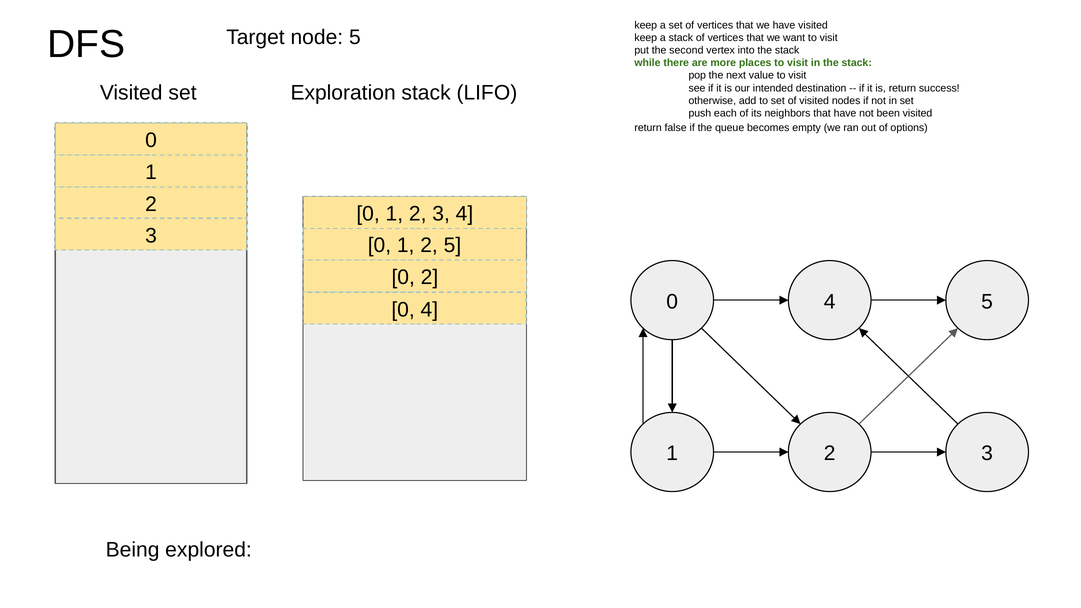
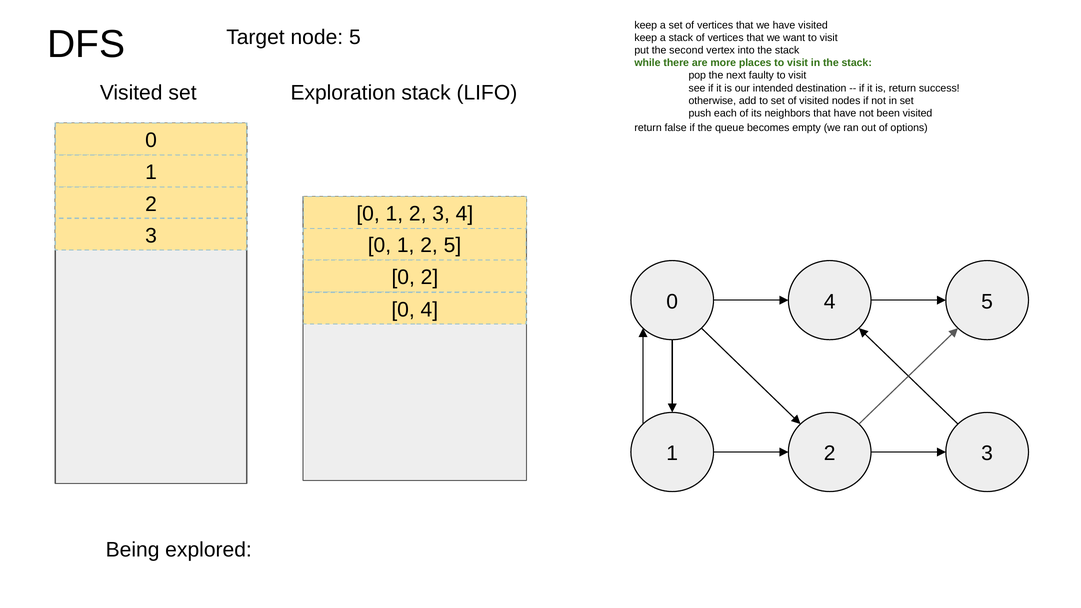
value: value -> faulty (761, 75)
